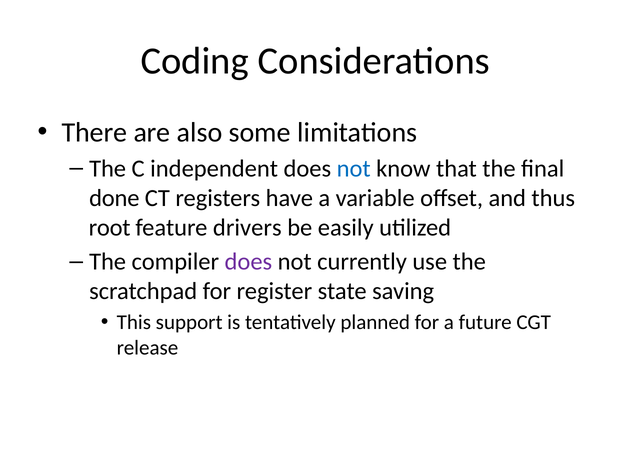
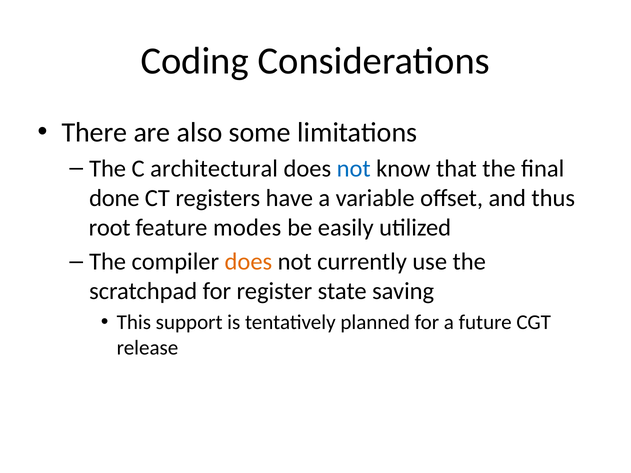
independent: independent -> architectural (214, 169)
drivers: drivers -> modes (247, 228)
does colour: purple -> orange (248, 262)
